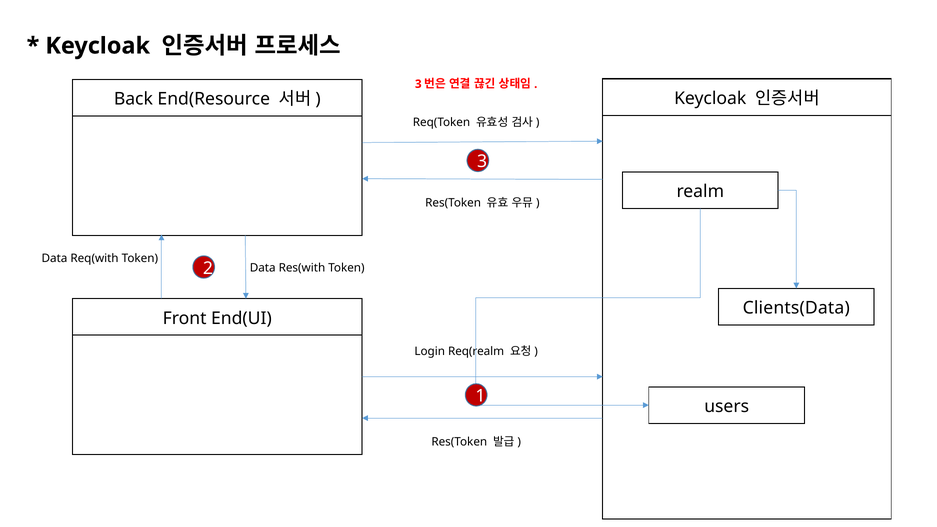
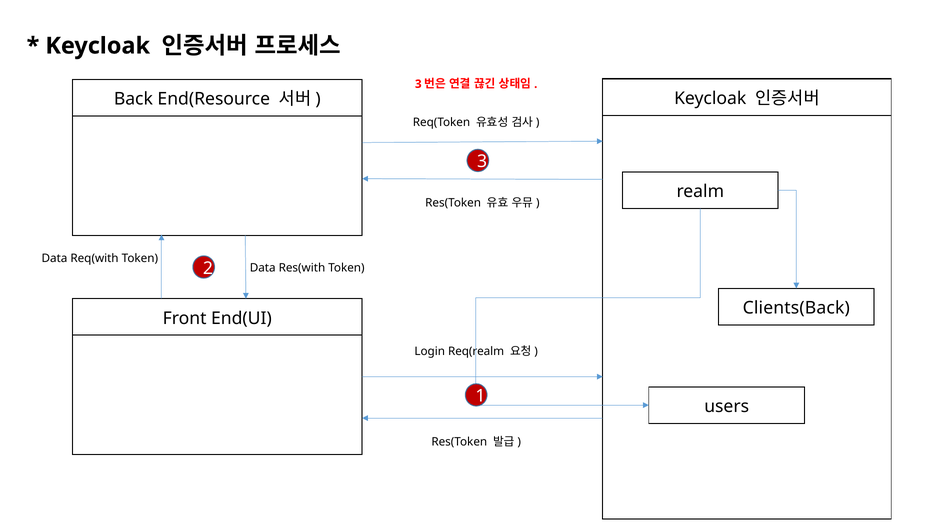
Clients(Data: Clients(Data -> Clients(Back (796, 308)
